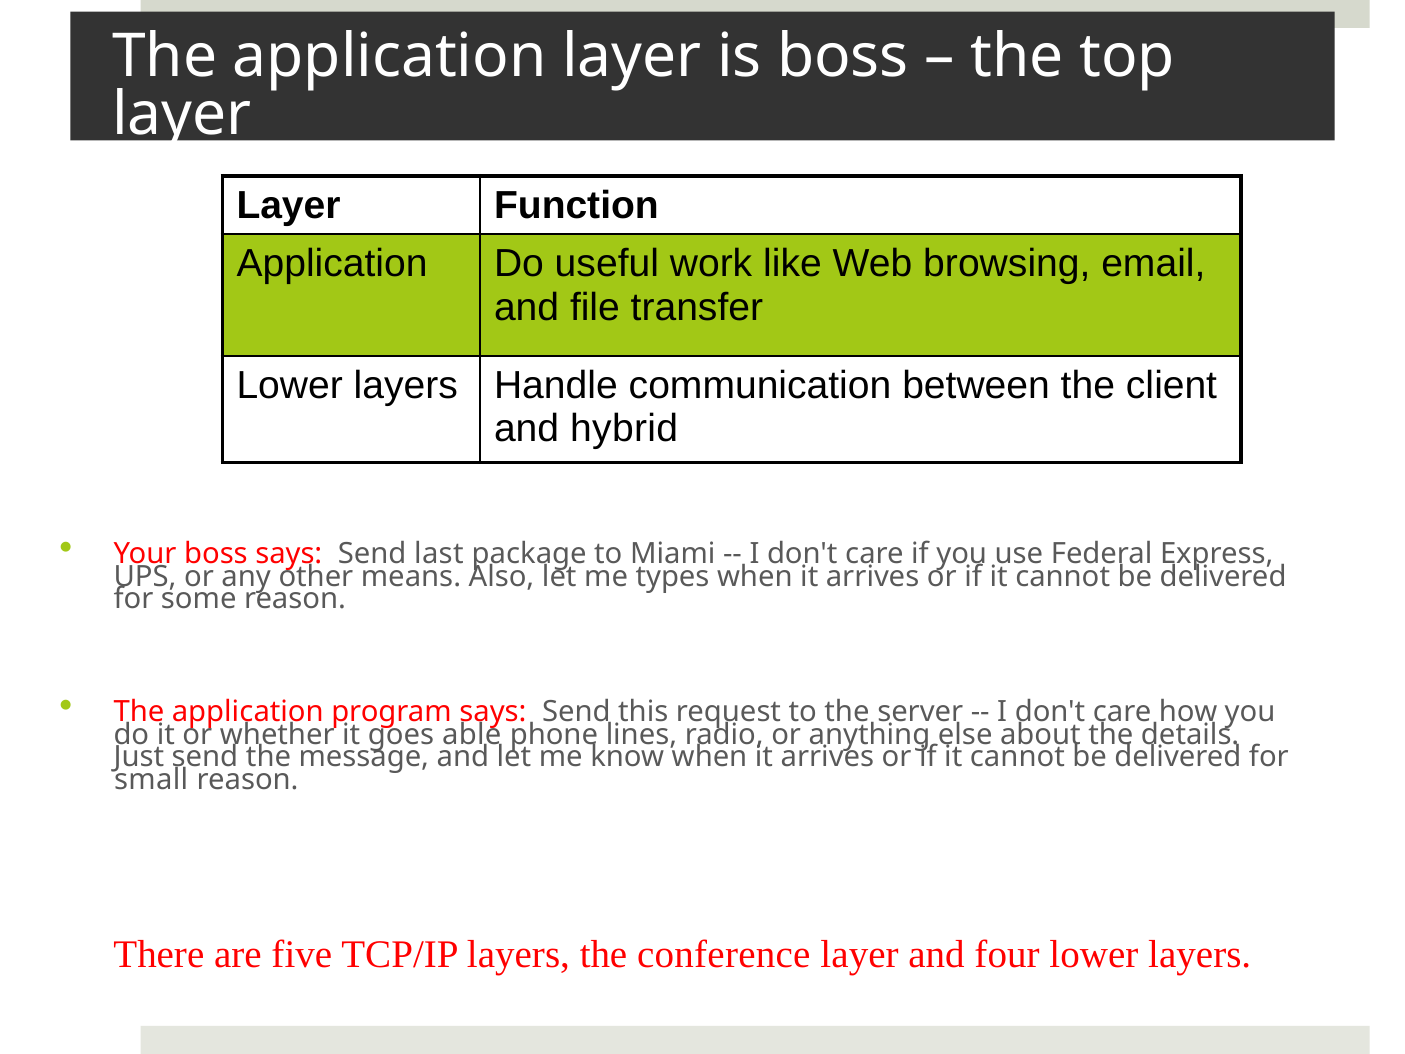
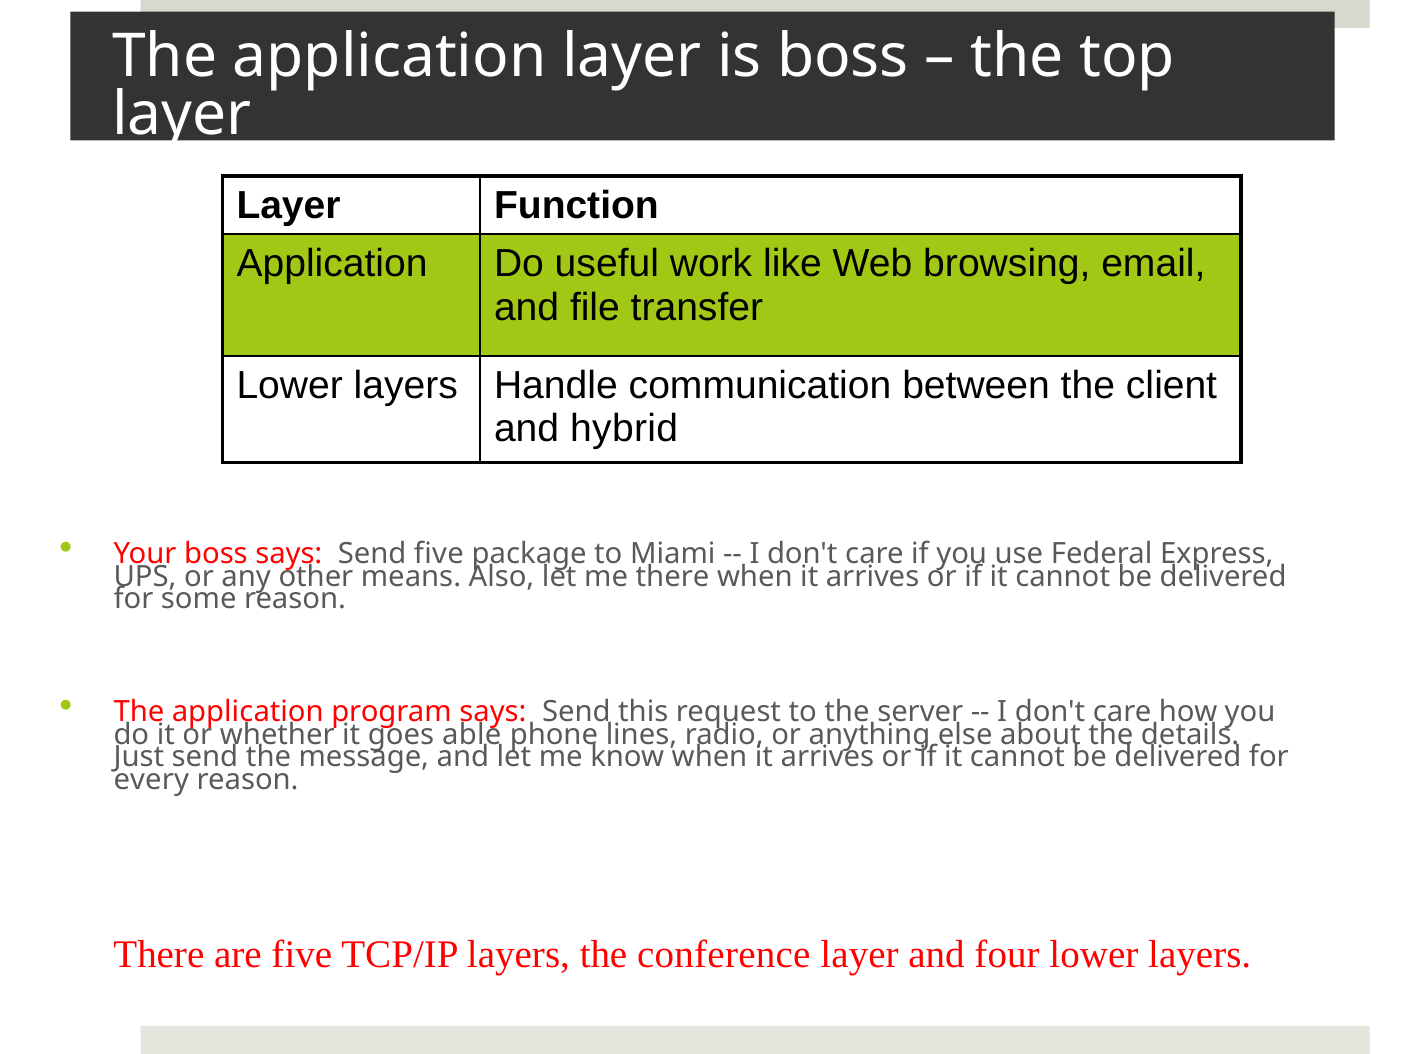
Send last: last -> five (439, 554)
me types: types -> there (673, 576)
small: small -> every (151, 779)
